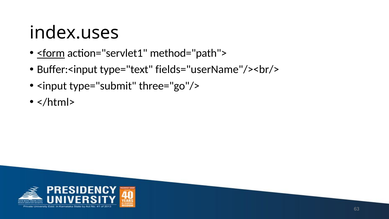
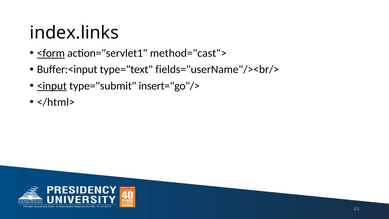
index.uses: index.uses -> index.links (74, 33)
method="path">: method="path"> -> method="cast"> (188, 53)
<input underline: none -> present (52, 86)
three="go"/>: three="go"/> -> insert="go"/> (169, 86)
